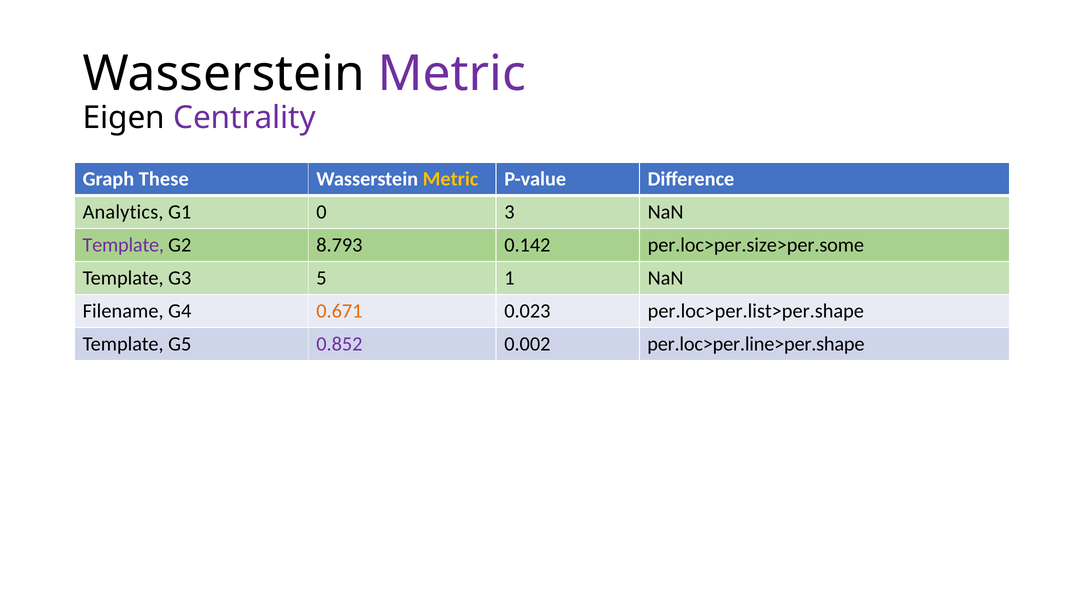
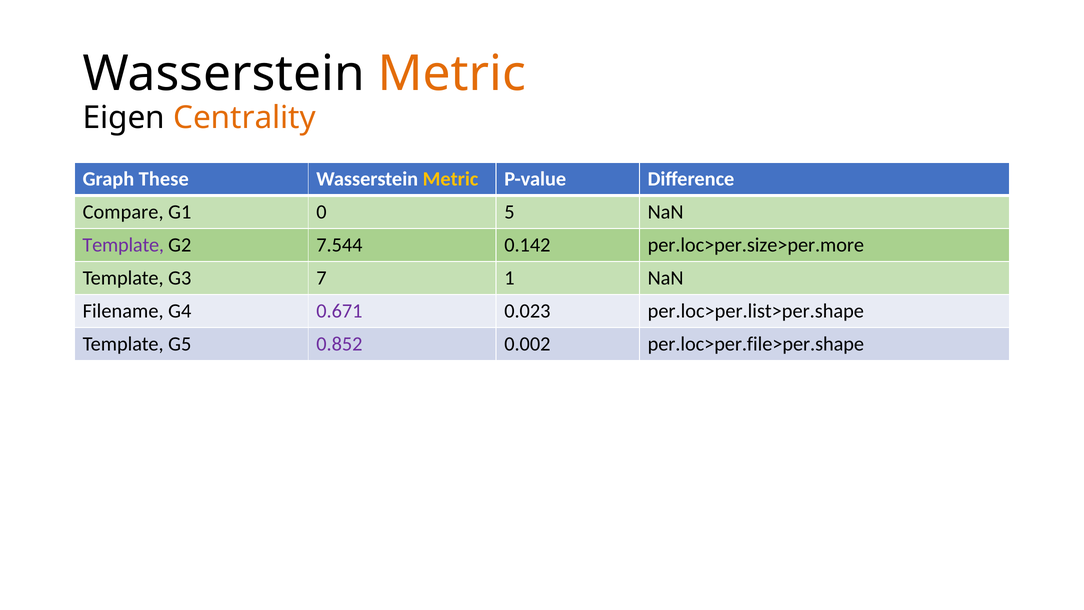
Metric colour: purple -> orange (452, 74)
Centrality colour: purple -> orange (245, 118)
Analytics: Analytics -> Compare (123, 212)
3: 3 -> 5 (509, 212)
8.793: 8.793 -> 7.544 (339, 245)
per.loc>per.size>per.some: per.loc>per.size>per.some -> per.loc>per.size>per.more (756, 245)
5: 5 -> 7 (322, 278)
0.671 colour: orange -> purple (339, 311)
per.loc>per.line>per.shape: per.loc>per.line>per.shape -> per.loc>per.file>per.shape (756, 344)
